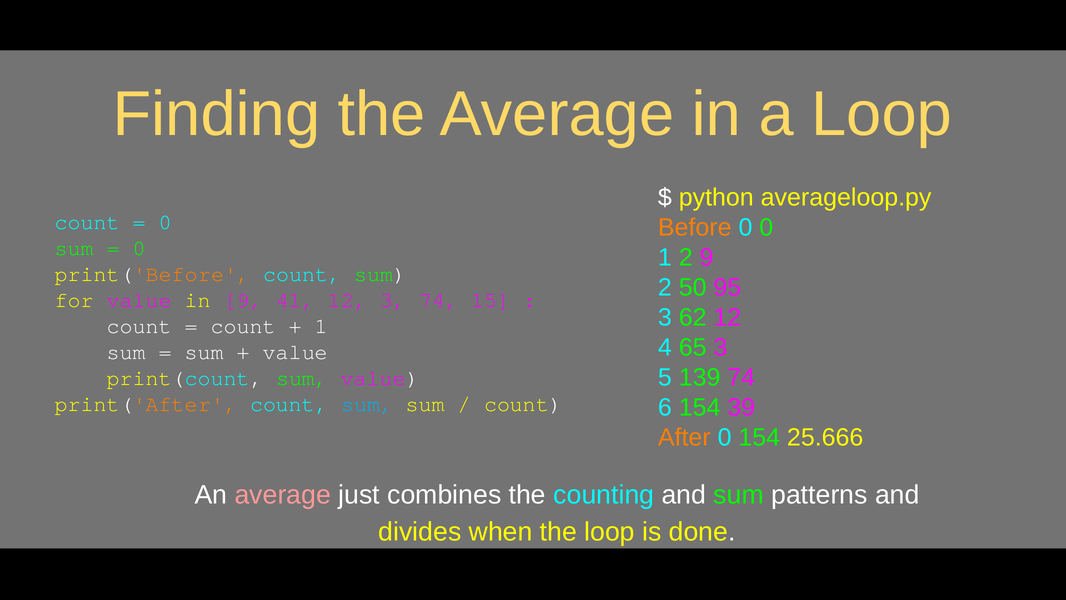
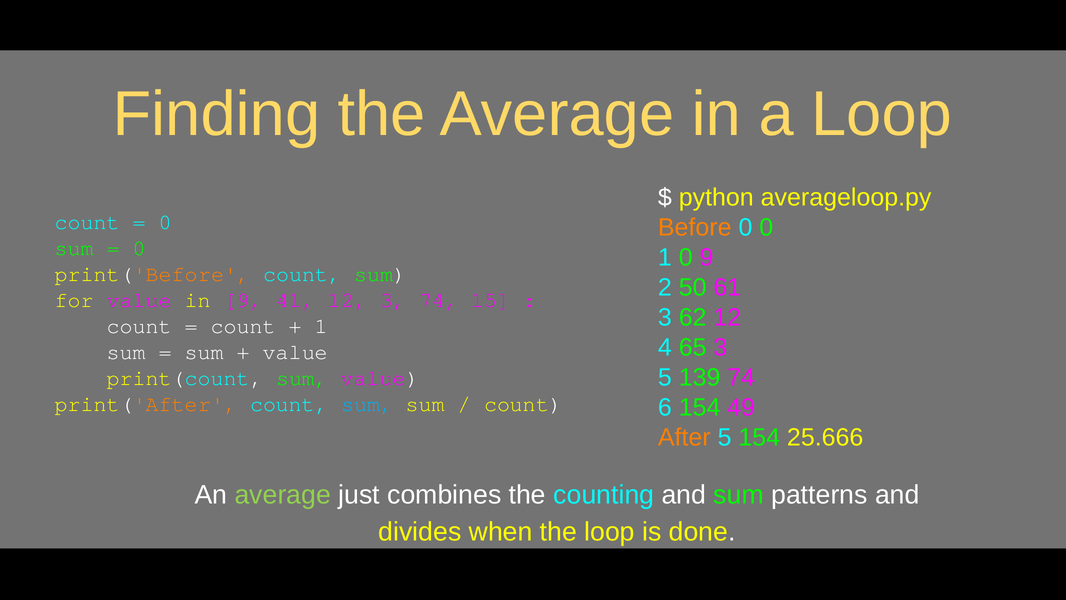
1 2: 2 -> 0 (686, 258)
95: 95 -> 61 (727, 287)
39: 39 -> 49 (741, 407)
After 0: 0 -> 5 (725, 437)
average colour: pink -> light green (283, 495)
